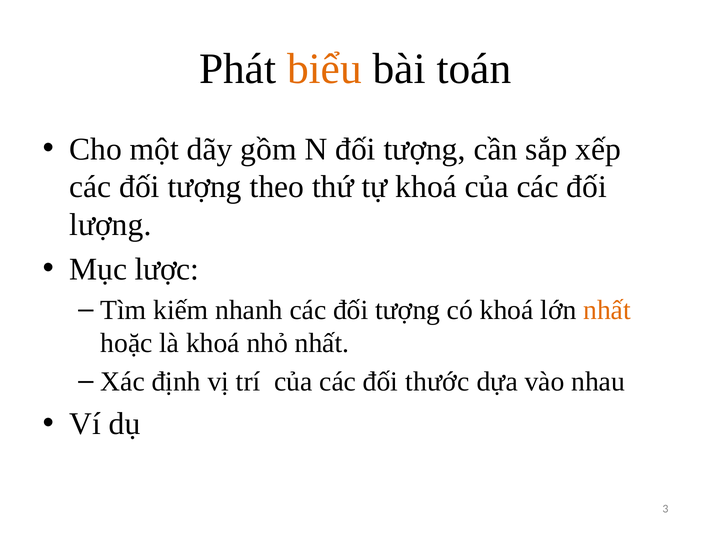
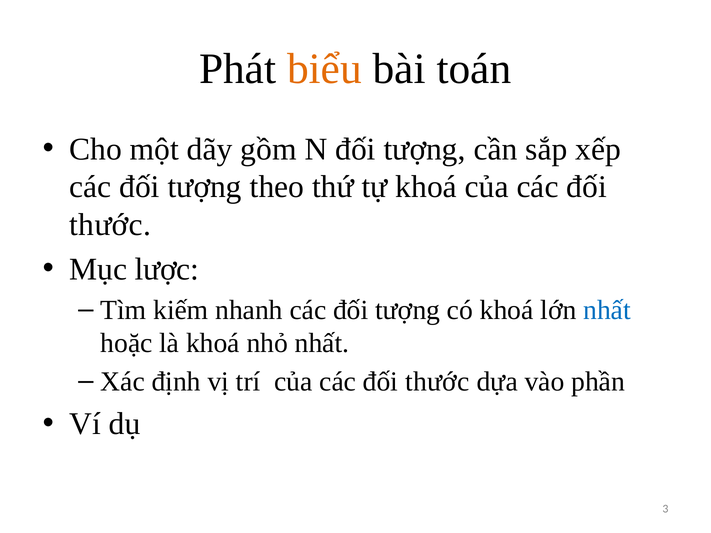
lượng: lượng -> thước (110, 225)
nhất colour: orange -> blue (607, 310)
nhau: nhau -> phần (598, 382)
